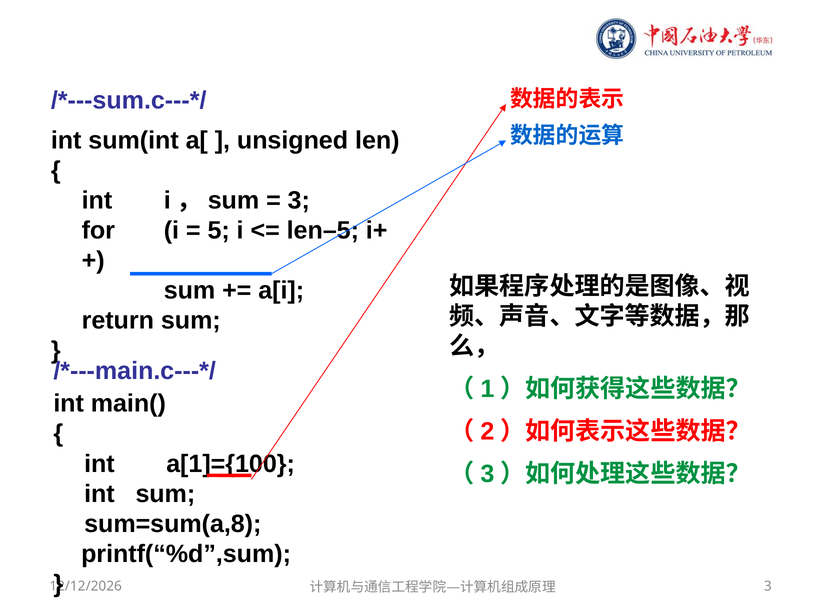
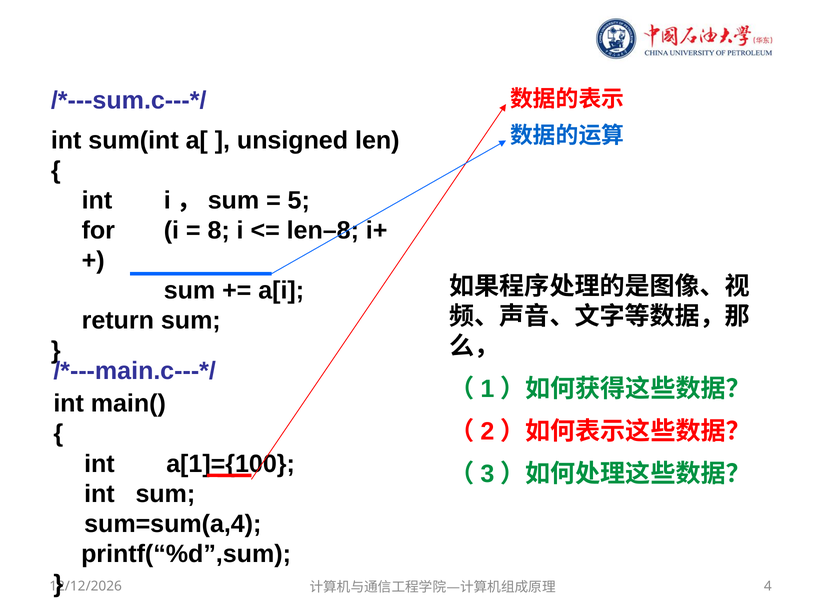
3: 3 -> 5 (299, 201)
5: 5 -> 8 (219, 231)
len–5: len–5 -> len–8 (323, 231)
sum=sum(a,8: sum=sum(a,8 -> sum=sum(a,4 (173, 525)
3: 3 -> 4 (768, 587)
